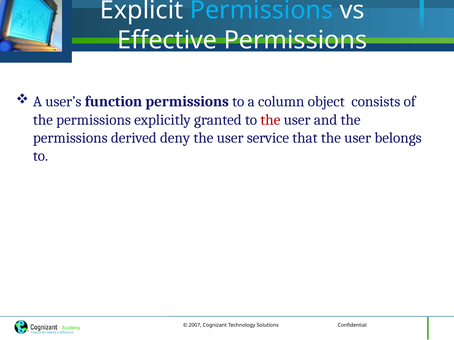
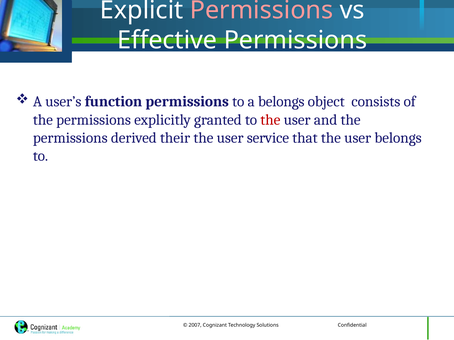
Permissions colour: light blue -> pink (262, 10)
a column: column -> belongs (281, 102)
deny: deny -> their (175, 138)
